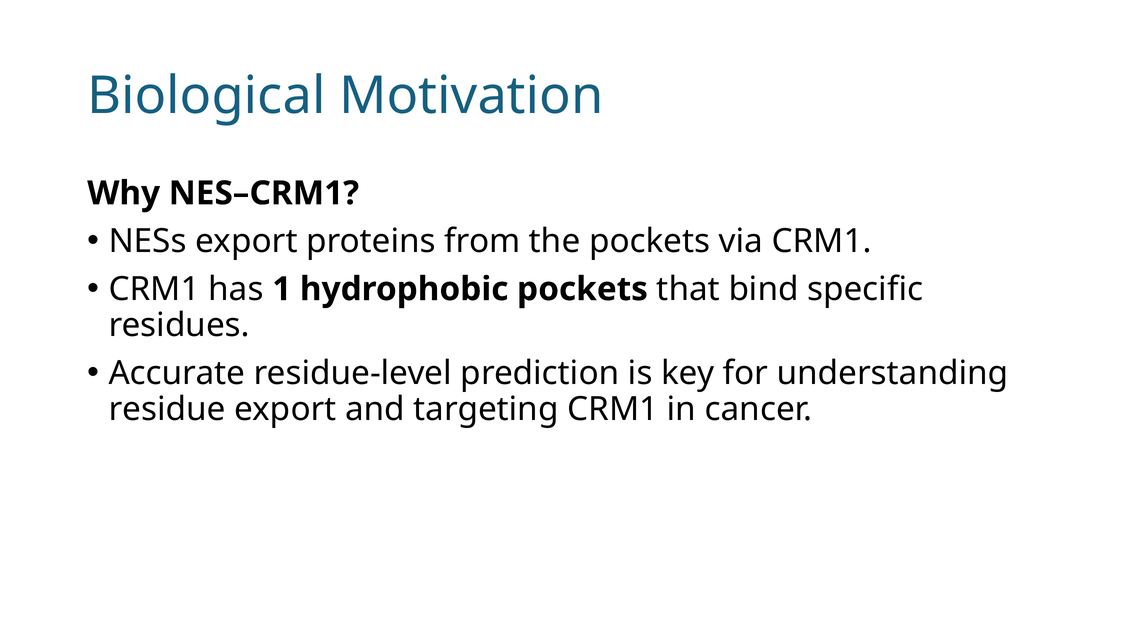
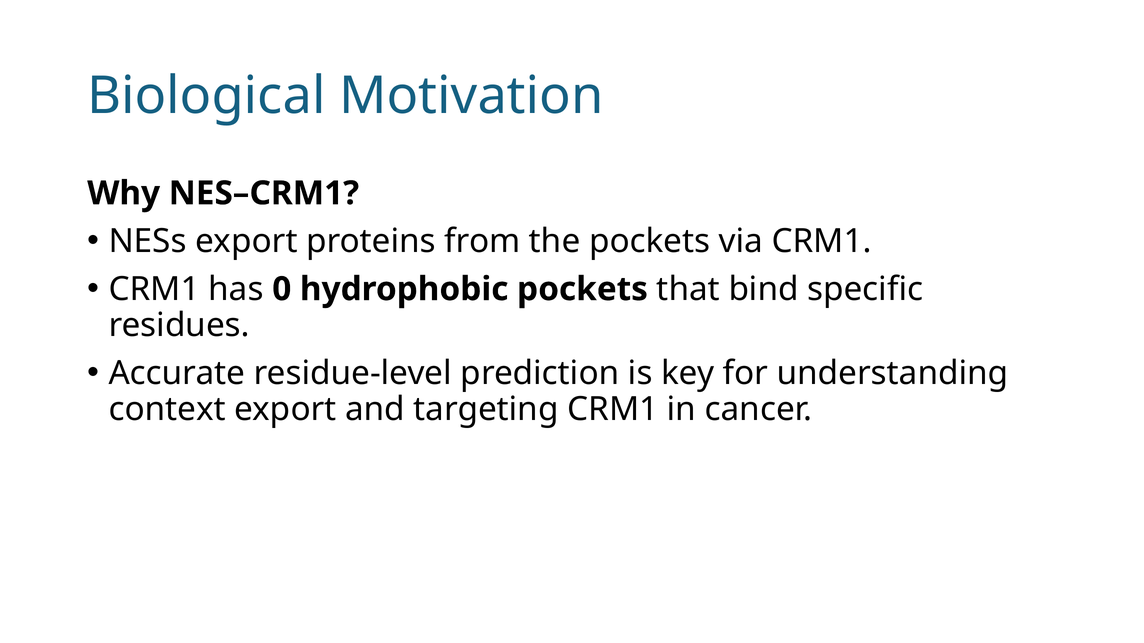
1: 1 -> 0 (282, 289)
residue: residue -> context (167, 409)
